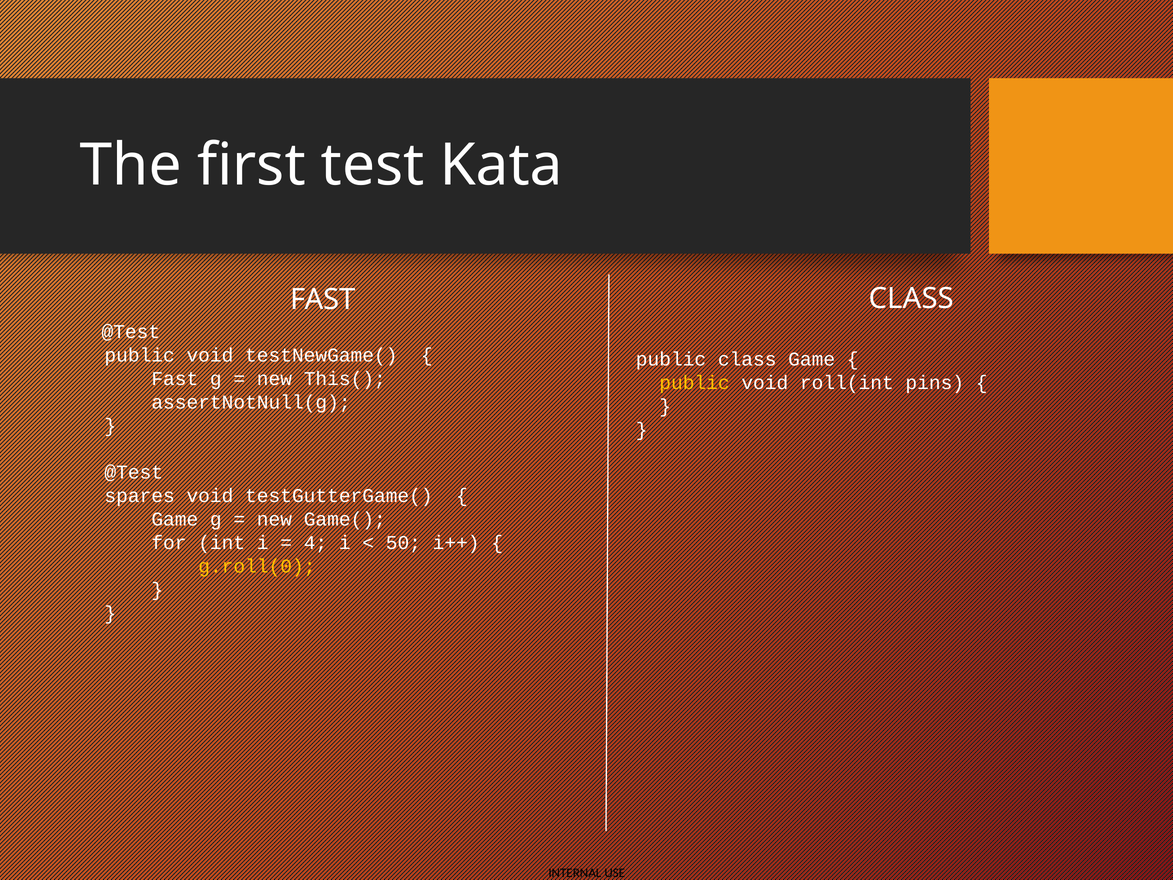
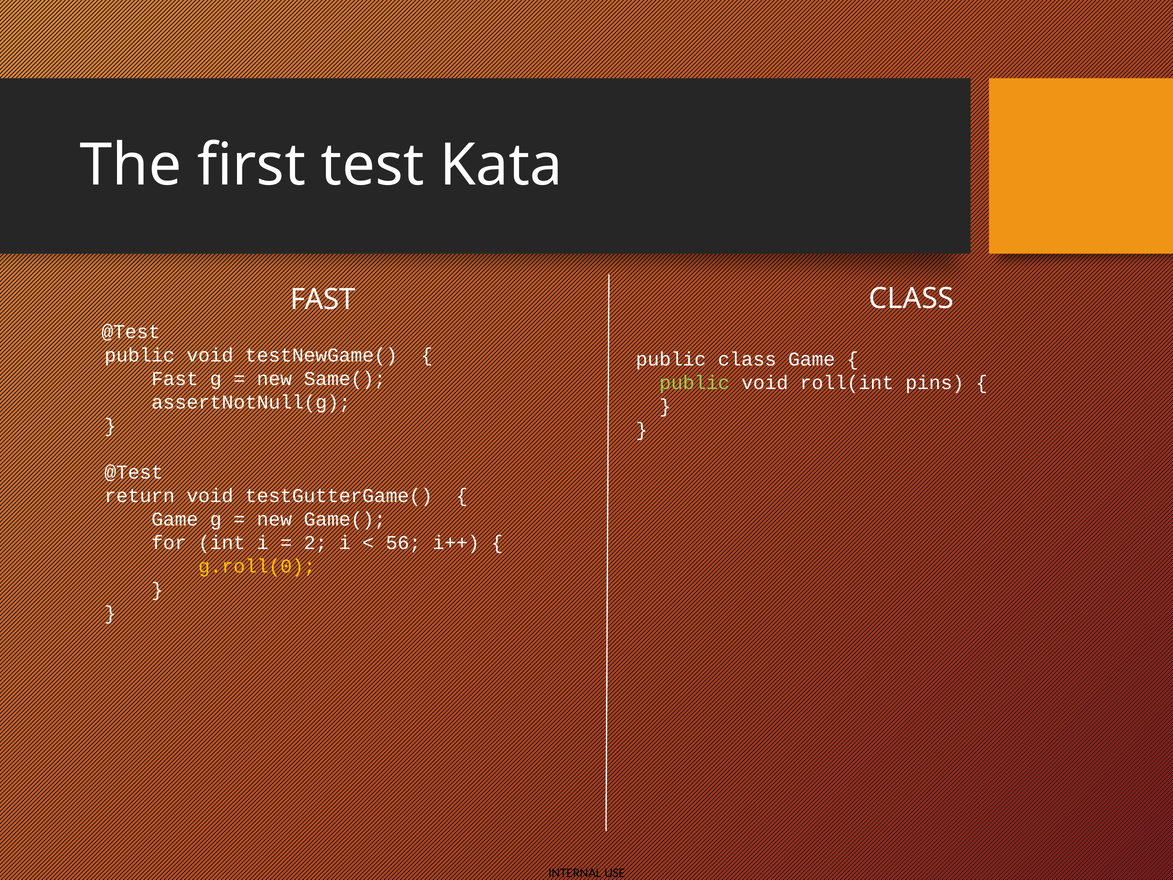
This(: This( -> Same( (345, 379)
public colour: yellow -> light green (694, 383)
spares: spares -> return (140, 496)
4: 4 -> 2 (315, 543)
50: 50 -> 56 (403, 543)
